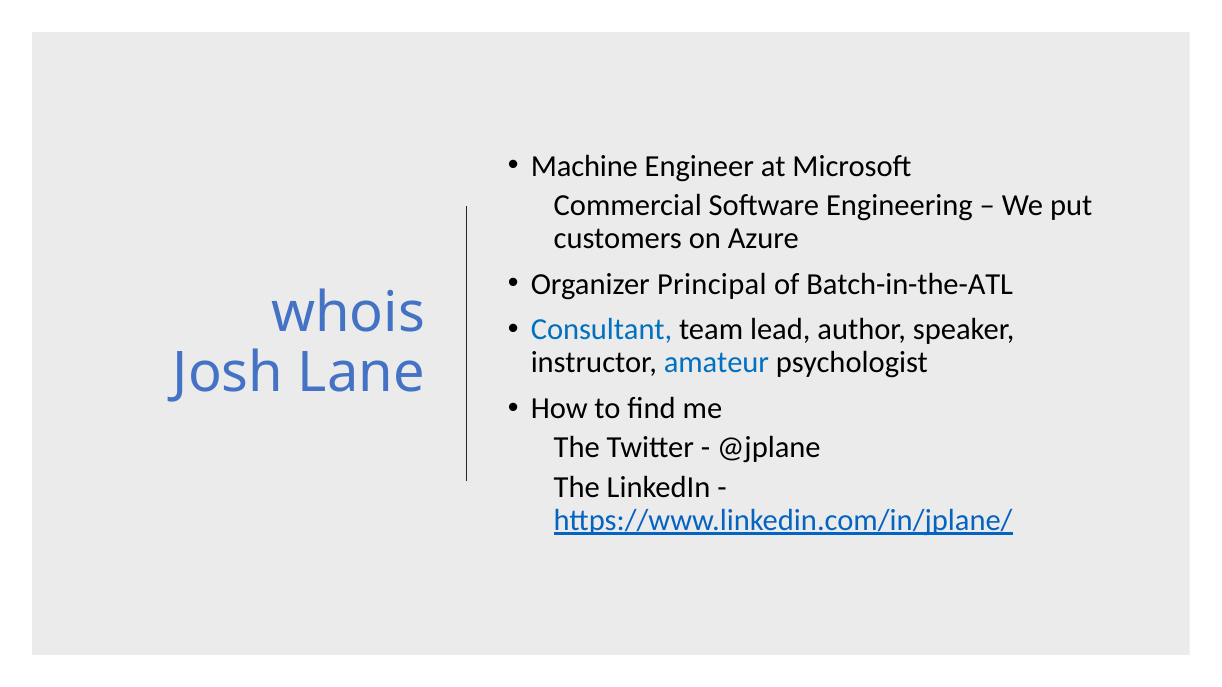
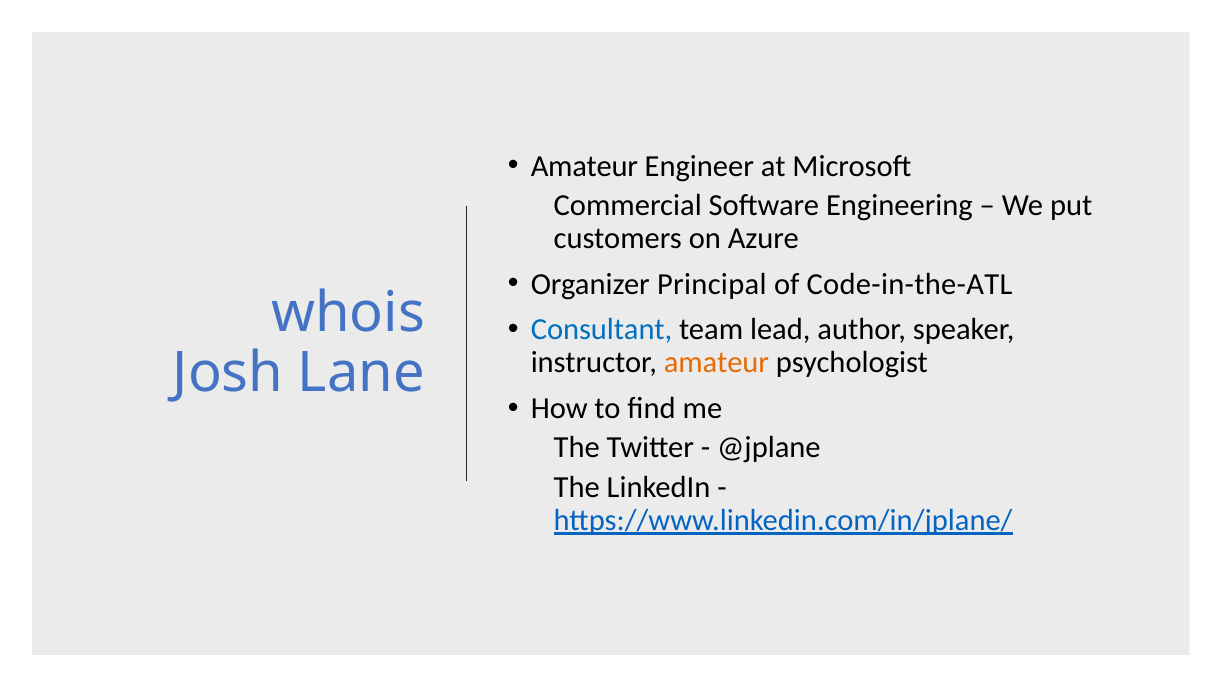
Machine: Machine -> Amateur (584, 166)
Batch-in-the-ATL: Batch-in-the-ATL -> Code-in-the-ATL (909, 284)
amateur colour: blue -> orange (716, 363)
